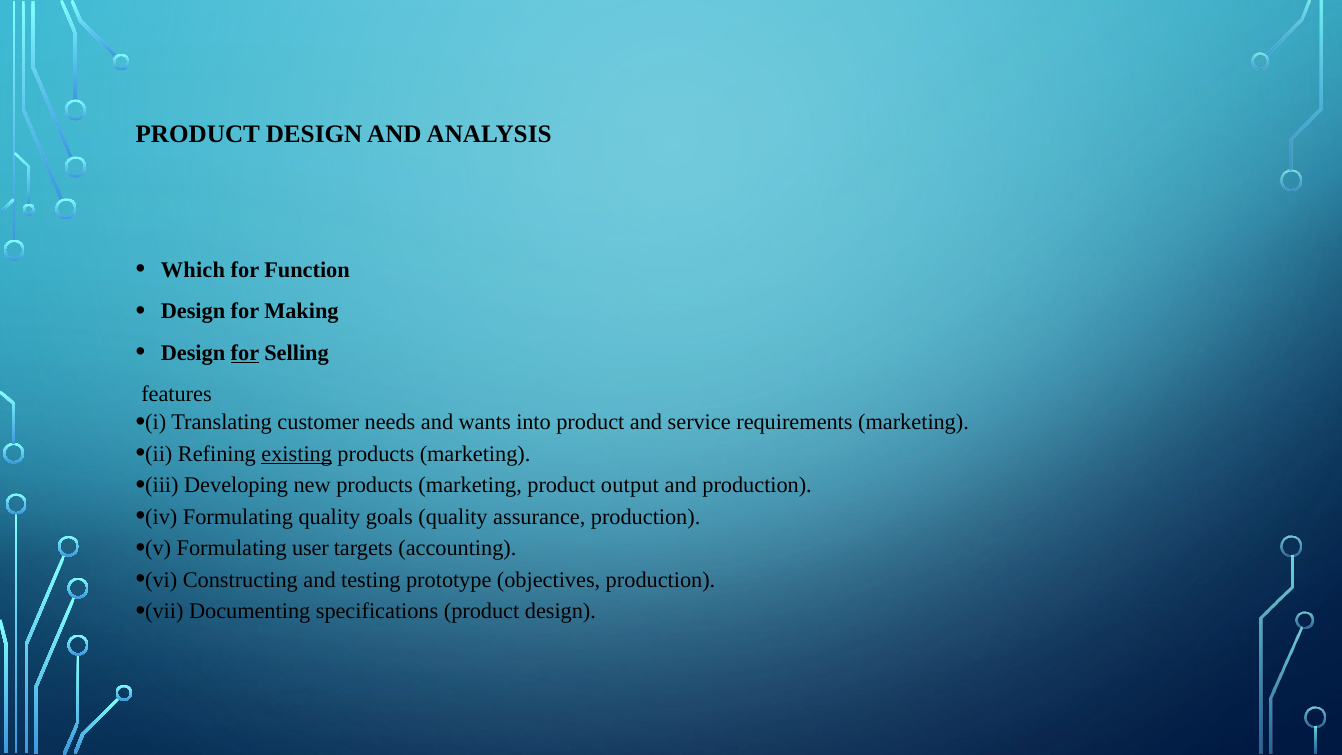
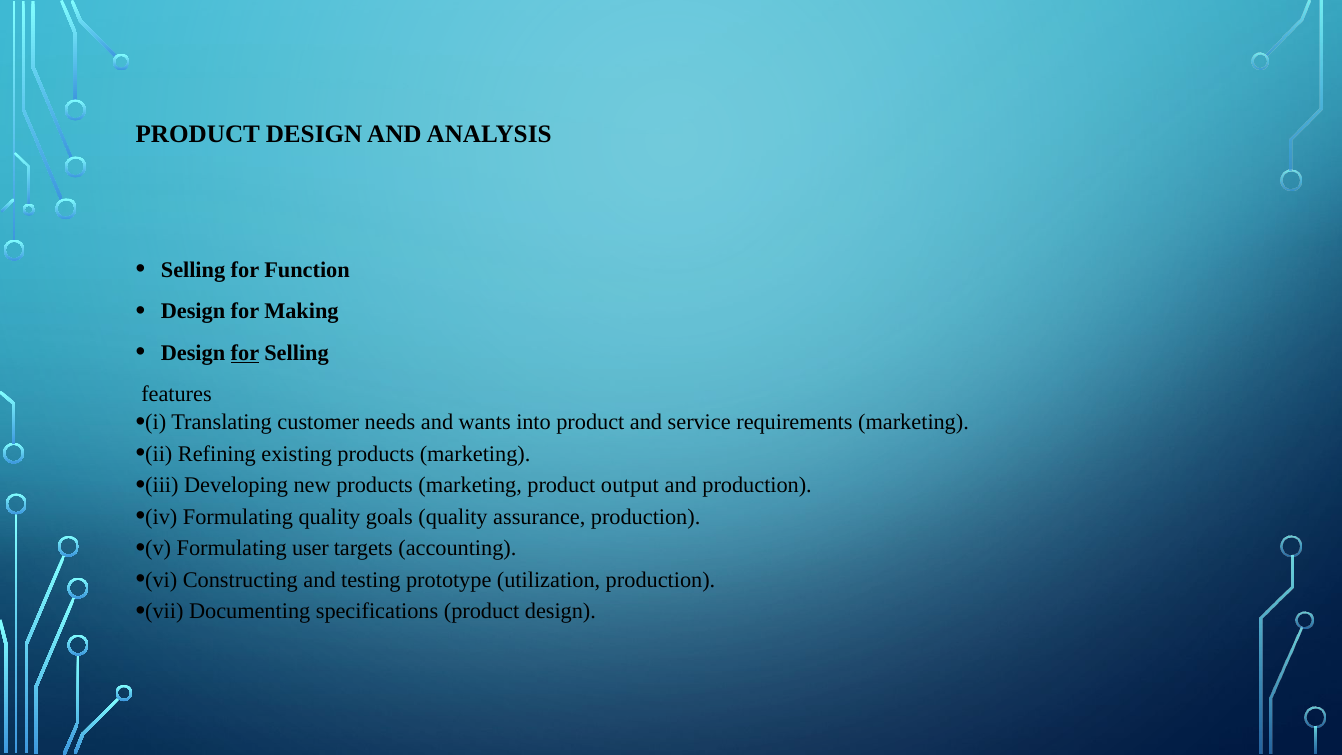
Which: Which -> Selling (193, 270)
existing underline: present -> none (297, 454)
objectives: objectives -> utilization (549, 580)
